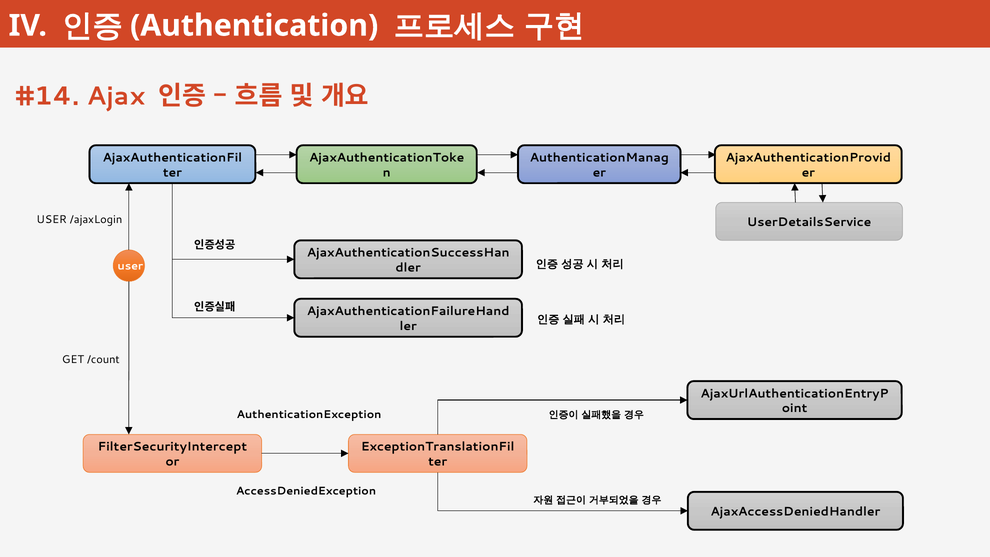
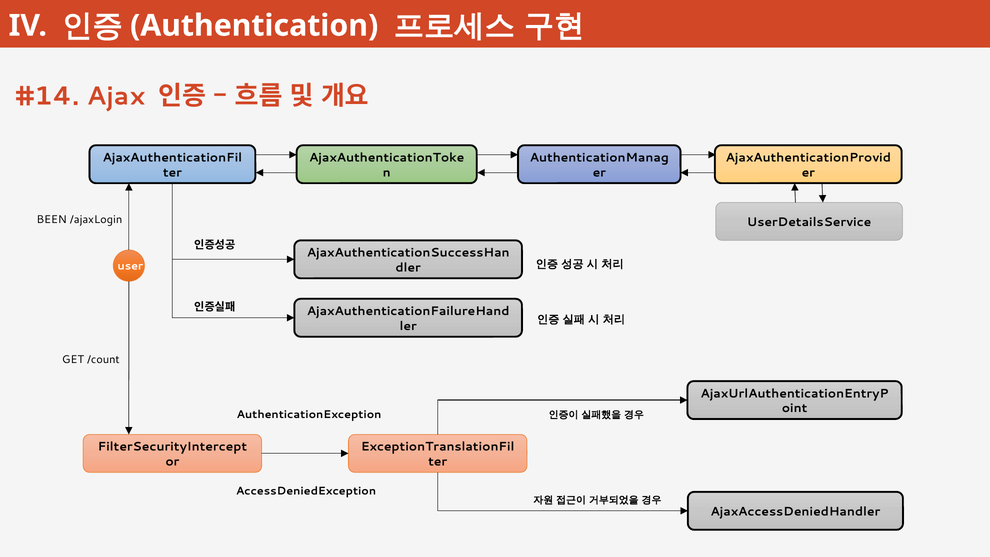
USER: USER -> BEEN (52, 219)
